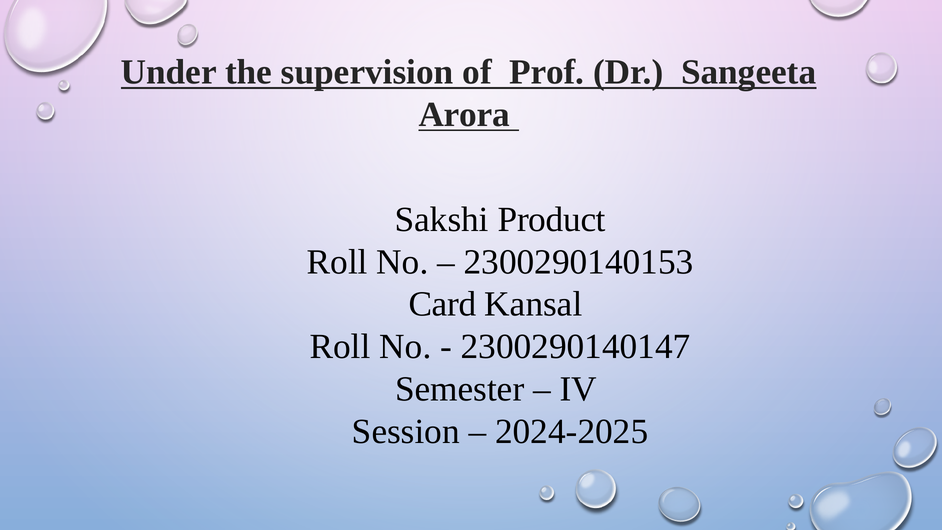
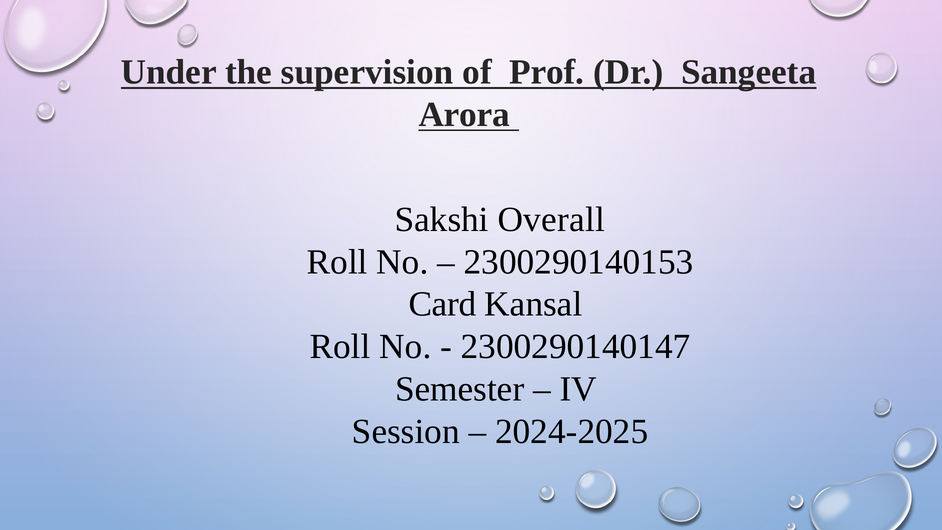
Product: Product -> Overall (551, 219)
